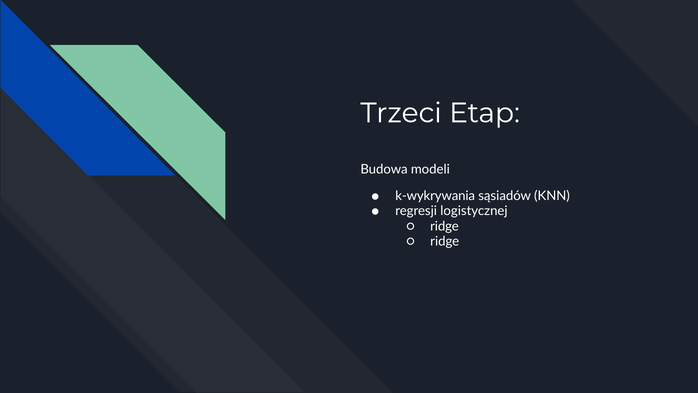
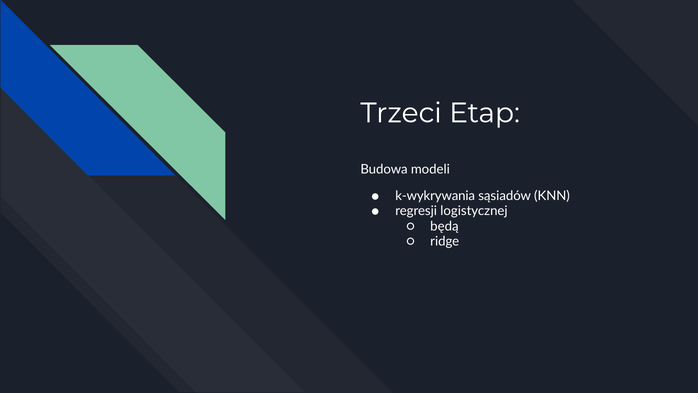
ridge: ridge -> będą (444, 226)
